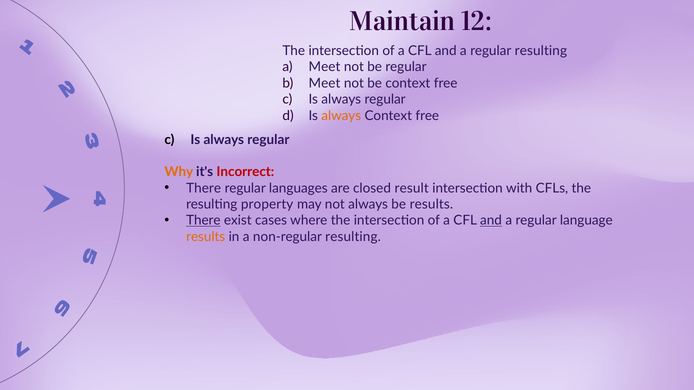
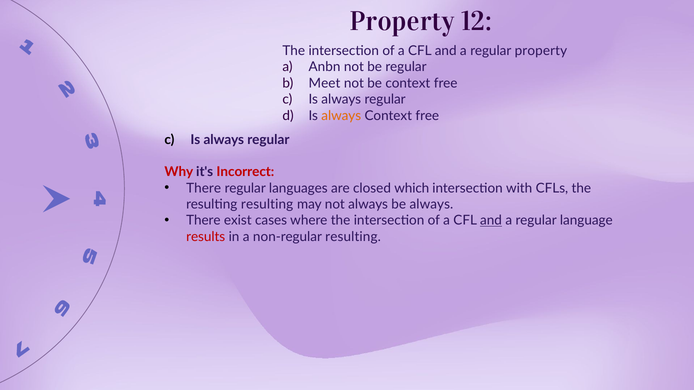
Maintain: Maintain -> Property (402, 21)
regular resulting: resulting -> property (541, 51)
a Meet: Meet -> Anbn (324, 67)
Why colour: orange -> red (179, 172)
result: result -> which (412, 188)
resulting property: property -> resulting (267, 205)
be results: results -> always (431, 205)
There underline: present -> none (203, 221)
results colour: orange -> red (206, 237)
